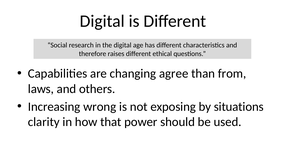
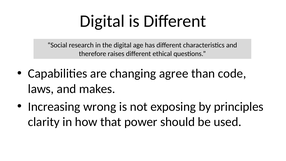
from: from -> code (232, 73)
others: others -> makes (97, 89)
situations: situations -> principles (239, 107)
